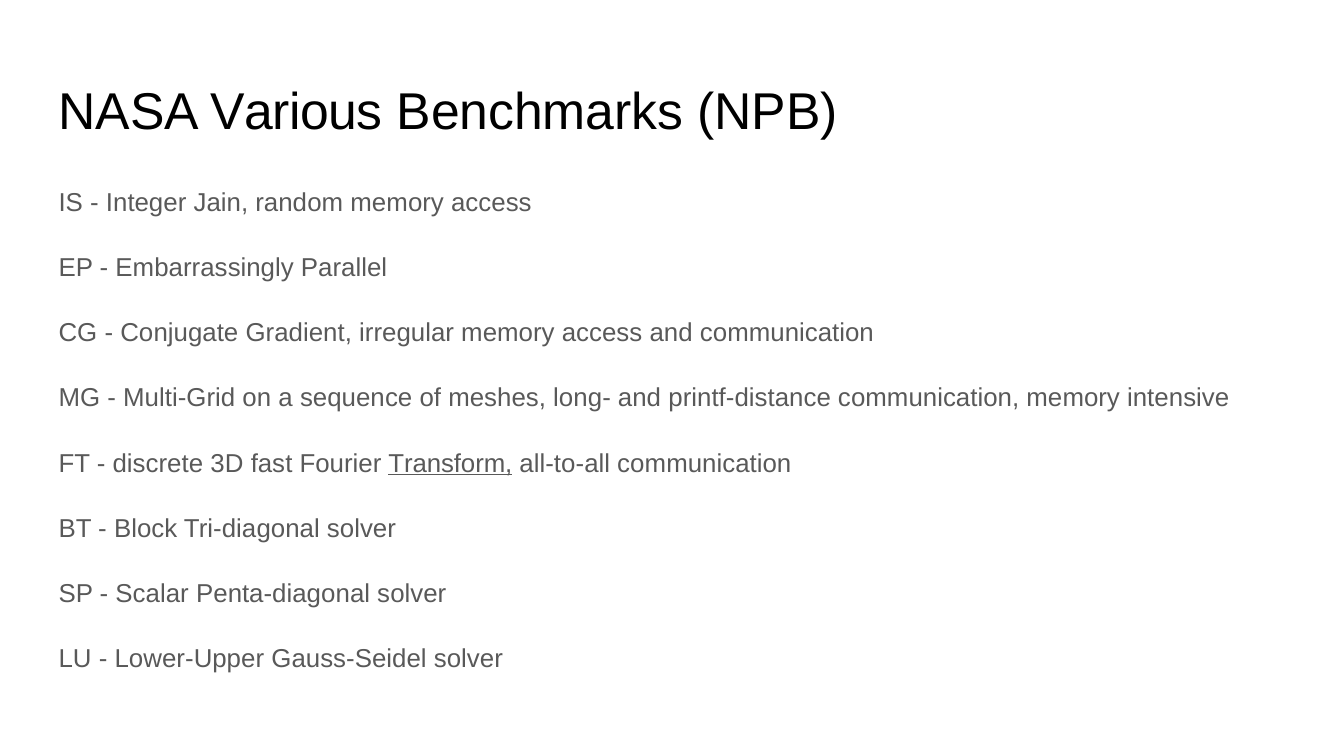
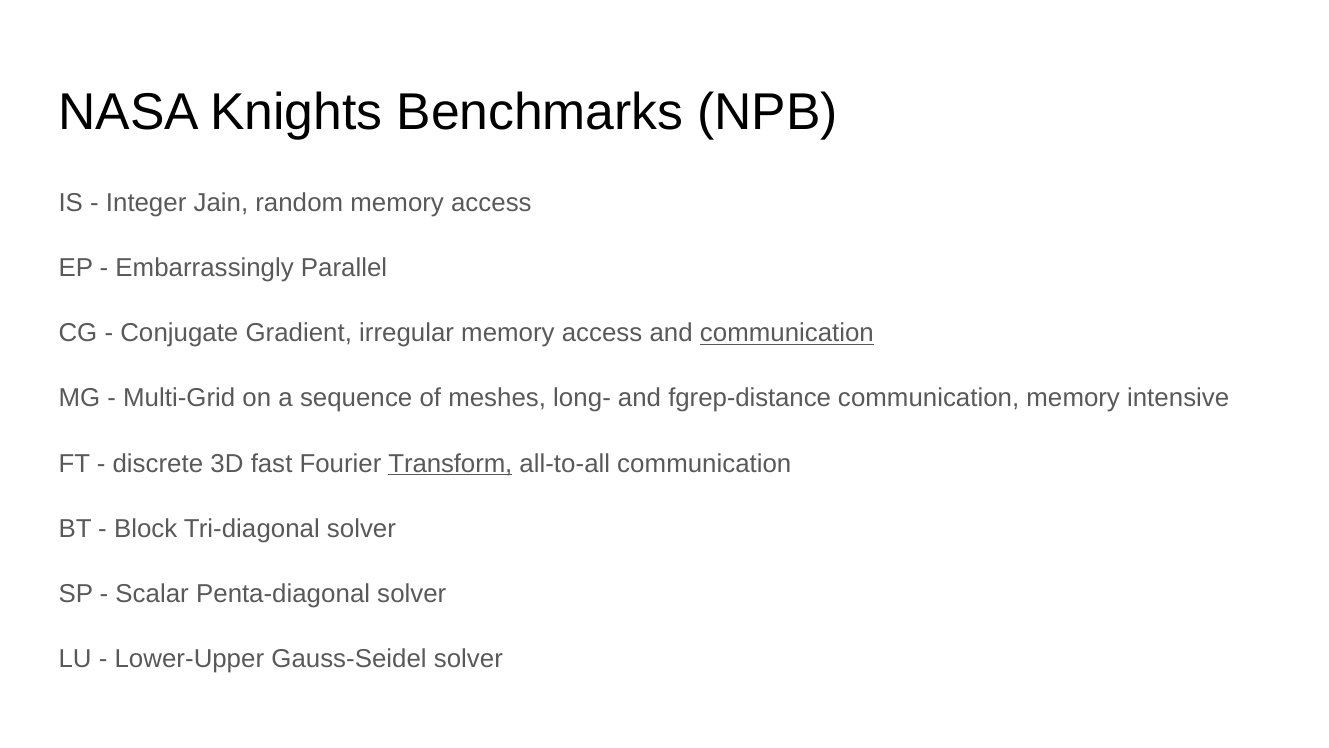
Various: Various -> Knights (296, 113)
communication underline: none -> present (787, 333)
printf-distance: printf-distance -> fgrep-distance (750, 398)
